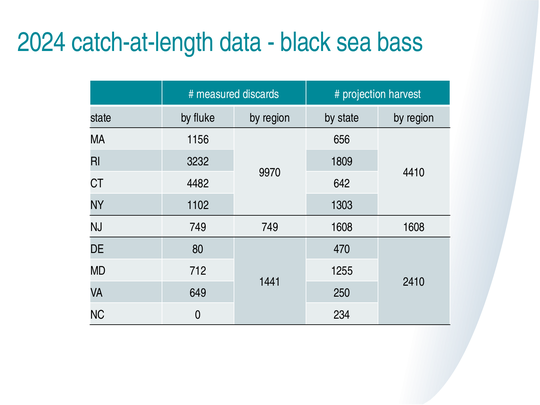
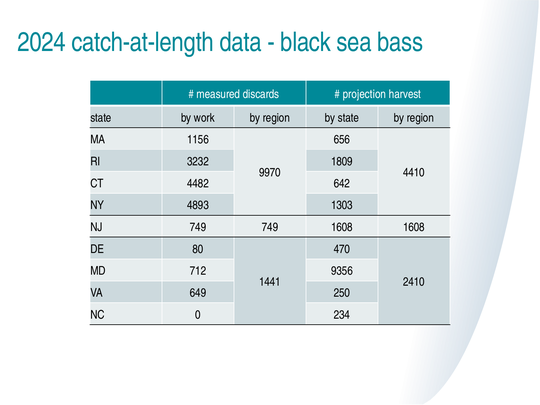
fluke: fluke -> work (204, 118)
1102: 1102 -> 4893 (198, 205)
1255: 1255 -> 9356 (342, 271)
